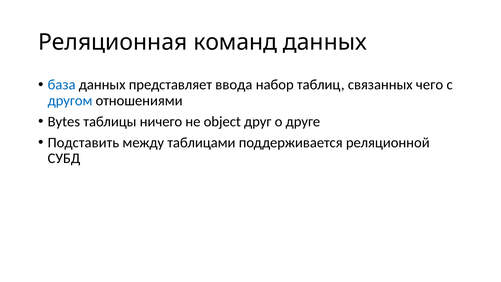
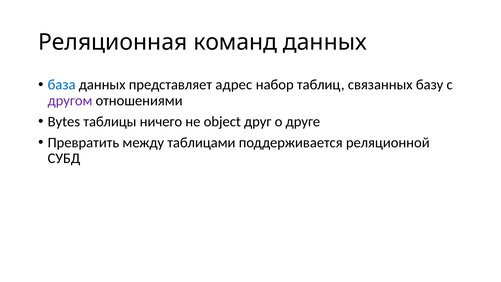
ввода: ввода -> адрес (234, 85)
чего: чего -> базу (430, 85)
другом colour: blue -> purple (70, 100)
Подставить: Подставить -> Превратить (83, 143)
